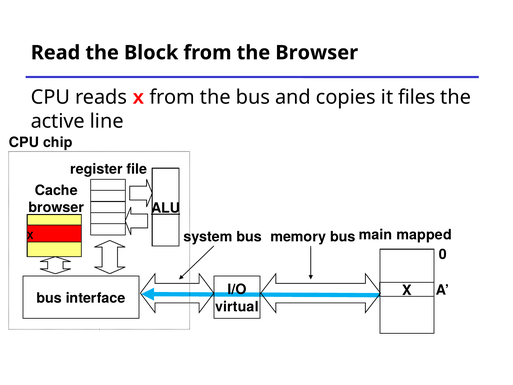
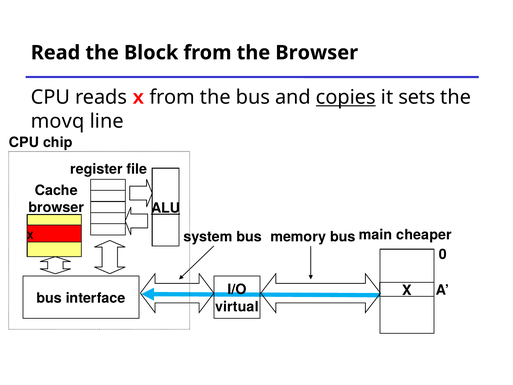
copies underline: none -> present (346, 97)
files: files -> sets (417, 97)
active: active -> movq (58, 121)
mapped: mapped -> cheaper (424, 235)
